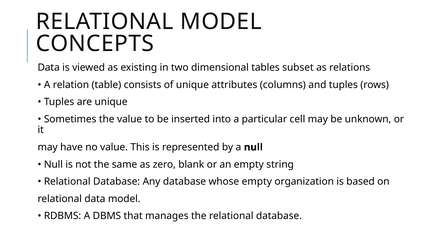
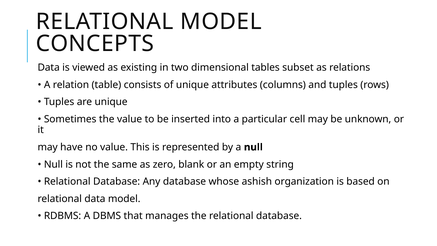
whose empty: empty -> ashish (257, 181)
